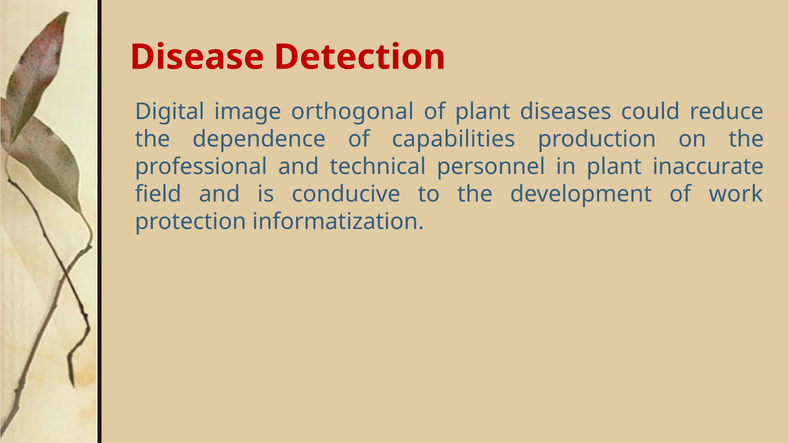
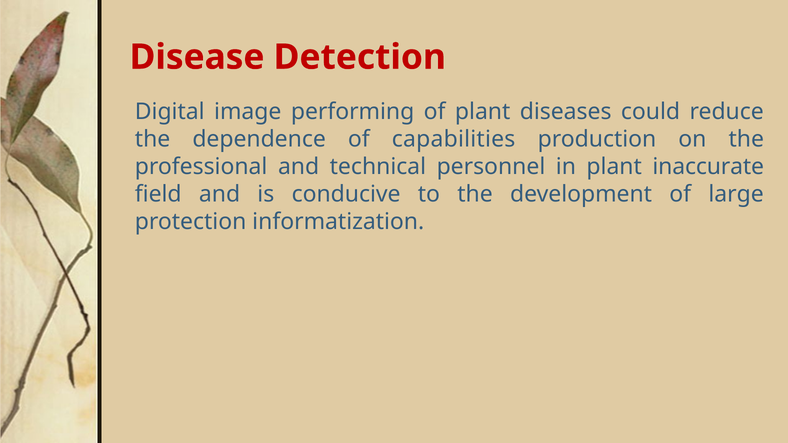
orthogonal: orthogonal -> performing (353, 112)
work: work -> large (736, 194)
